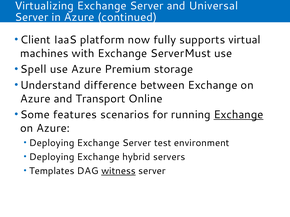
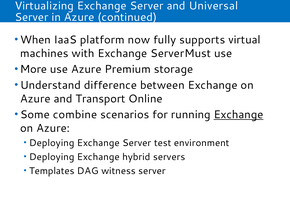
Client: Client -> When (35, 40)
Spell: Spell -> More (33, 69)
features: features -> combine (75, 115)
witness underline: present -> none (118, 171)
